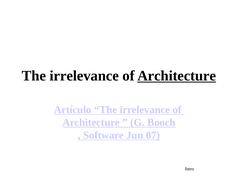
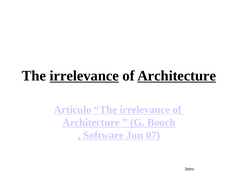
irrelevance underline: none -> present (84, 76)
